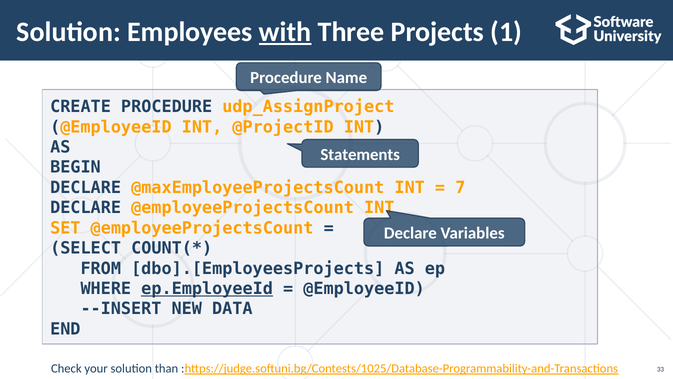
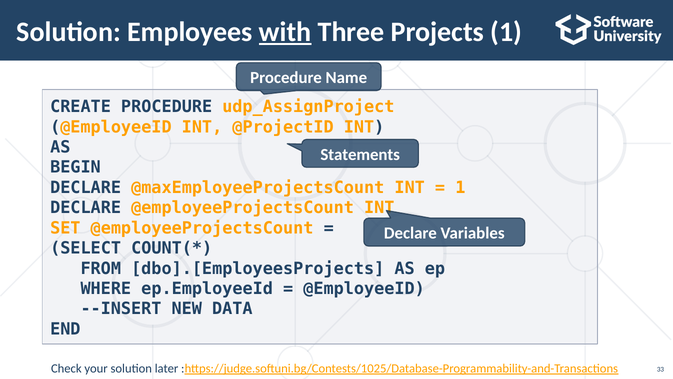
7: 7 -> 1 (460, 187)
ep.EmployeeId underline: present -> none (207, 288)
than: than -> later (167, 368)
